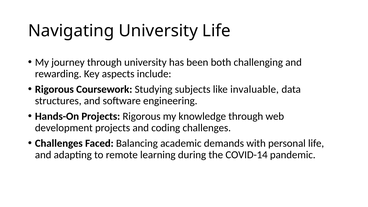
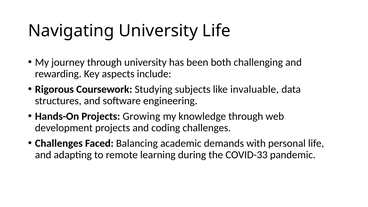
Projects Rigorous: Rigorous -> Growing (141, 116)
COVID-14: COVID-14 -> COVID-33 (247, 155)
